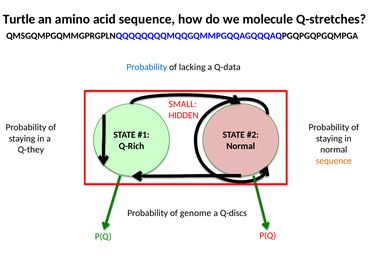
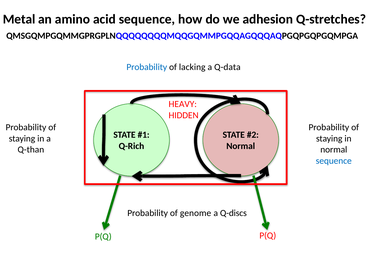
Turtle: Turtle -> Metal (19, 19)
molecule: molecule -> adhesion (268, 19)
SMALL: SMALL -> HEAVY (183, 104)
Q-they: Q-they -> Q-than (31, 149)
sequence colour: orange -> blue (334, 160)
